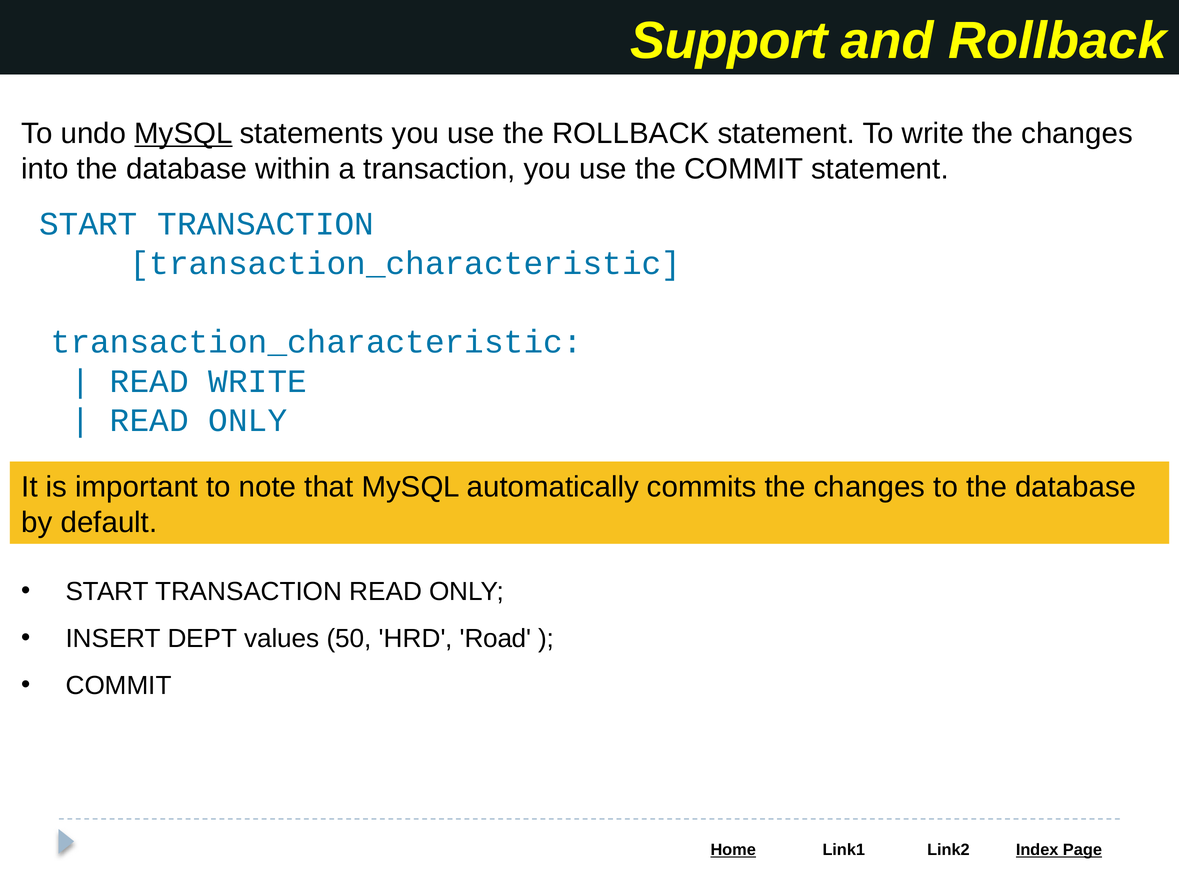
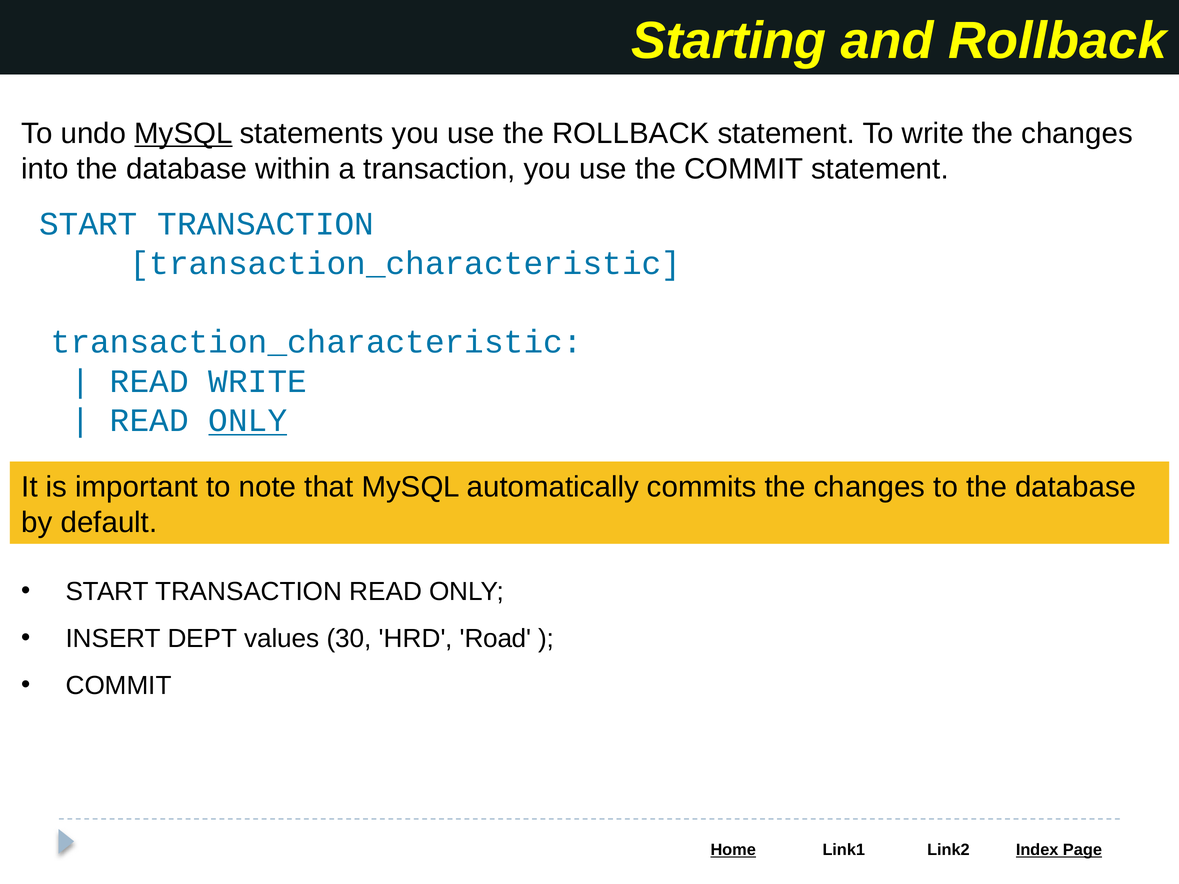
Support: Support -> Starting (729, 41)
ONLY underline: none -> present (248, 421)
50: 50 -> 30 (349, 639)
